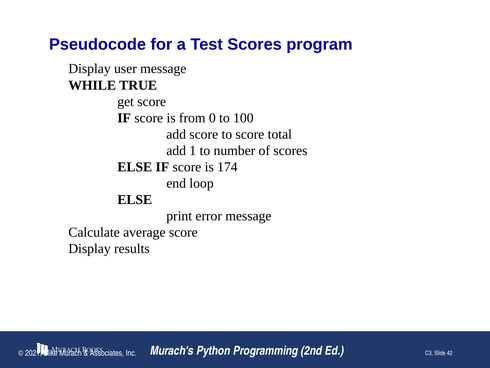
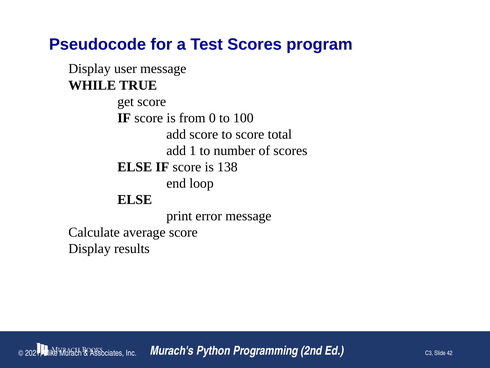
174: 174 -> 138 (227, 167)
